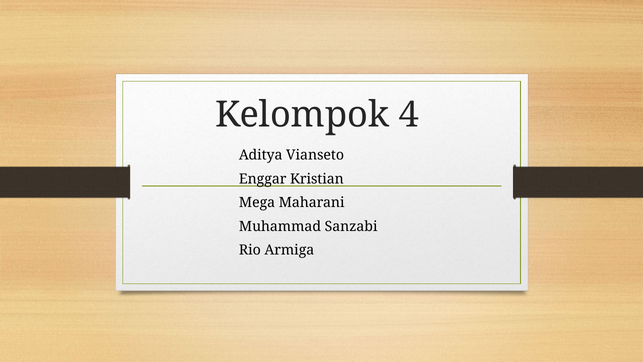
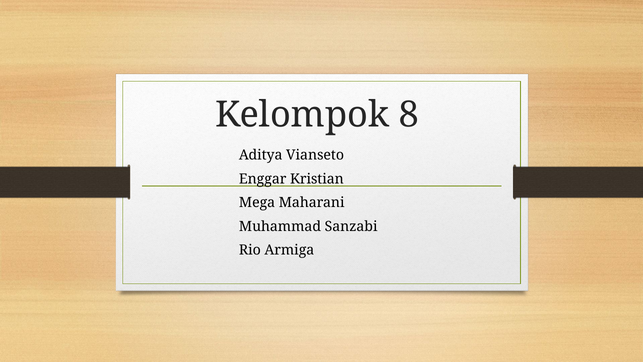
4: 4 -> 8 (409, 115)
